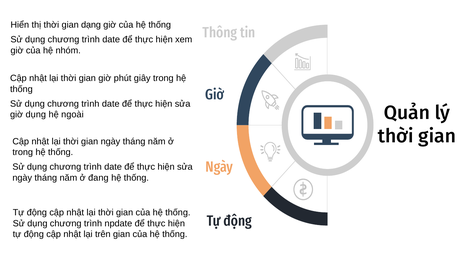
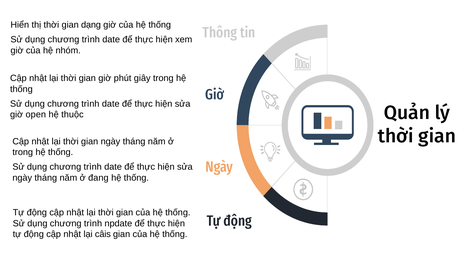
giờ dụng: dụng -> open (36, 115)
ngoài: ngoài -> thuộc (72, 115)
trên: trên -> câis (103, 234)
